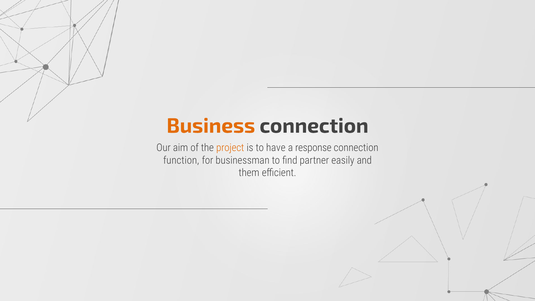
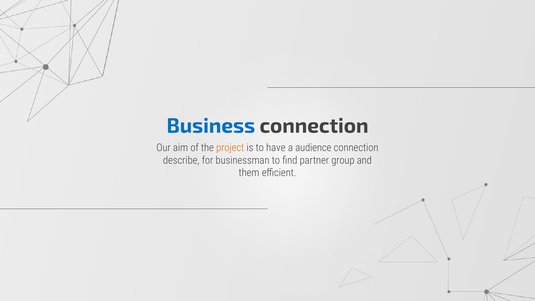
Business colour: orange -> blue (211, 126)
response: response -> audience (313, 148)
function: function -> describe (181, 160)
easily: easily -> group (343, 160)
